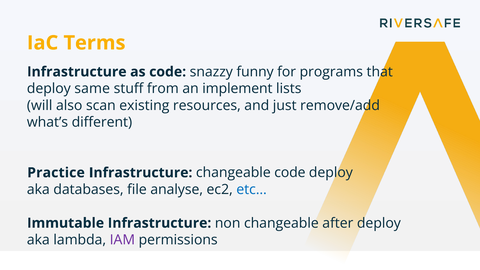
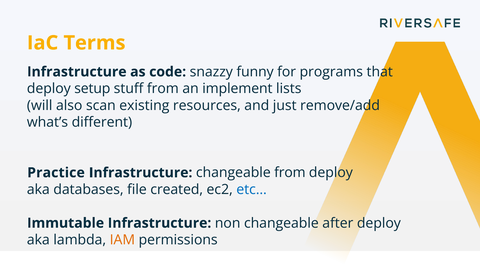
same: same -> setup (92, 89)
changeable code: code -> from (290, 173)
analyse: analyse -> created (177, 189)
IAM colour: purple -> orange (122, 240)
